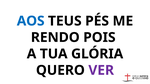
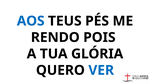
VER colour: purple -> blue (101, 71)
